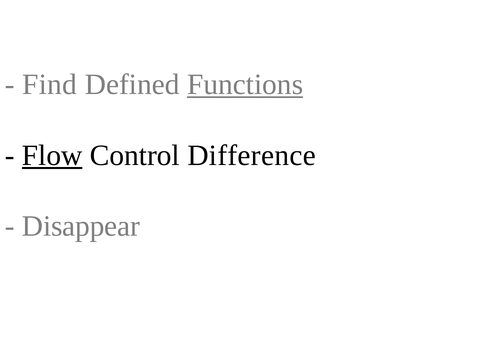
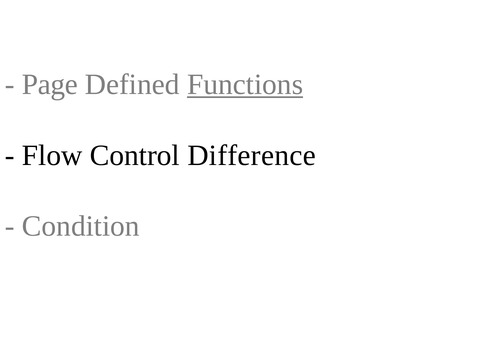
Find: Find -> Page (50, 84)
Flow underline: present -> none (52, 155)
Disappear: Disappear -> Condition (81, 226)
